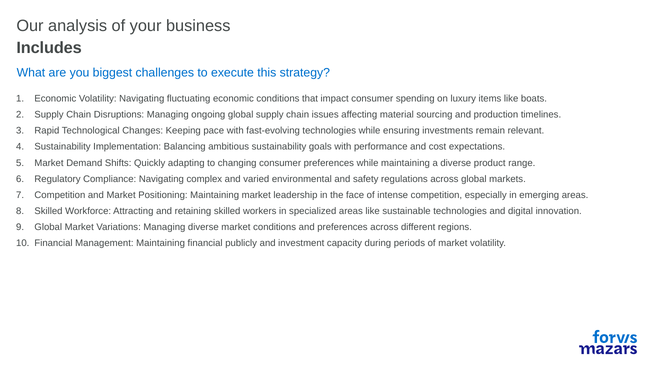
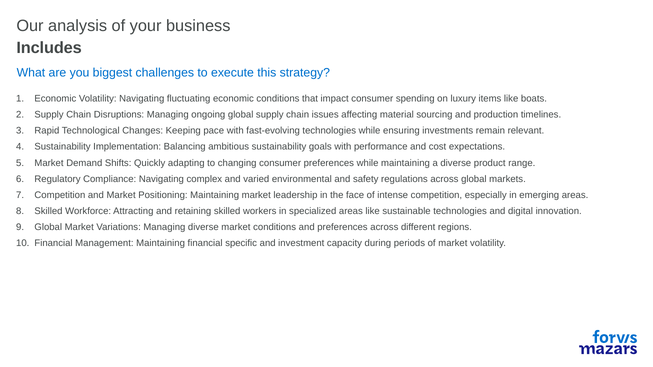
publicly: publicly -> specific (241, 243)
